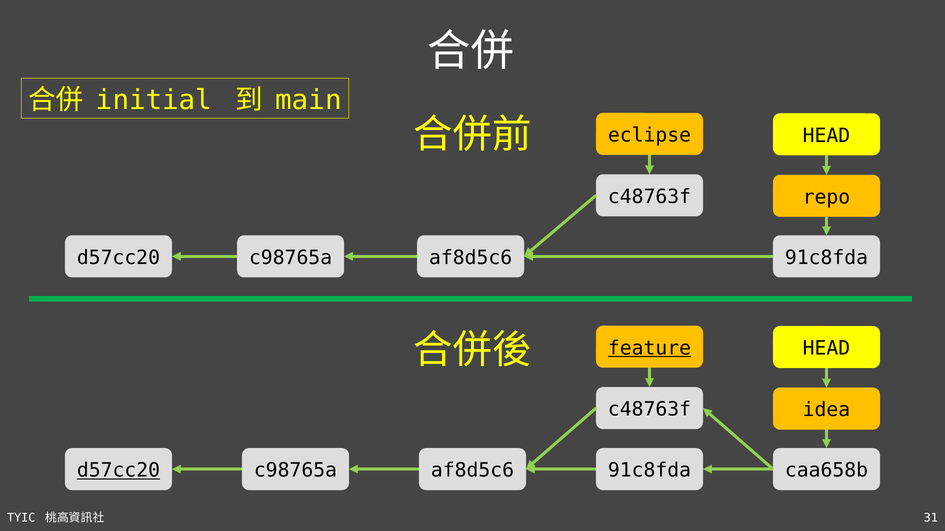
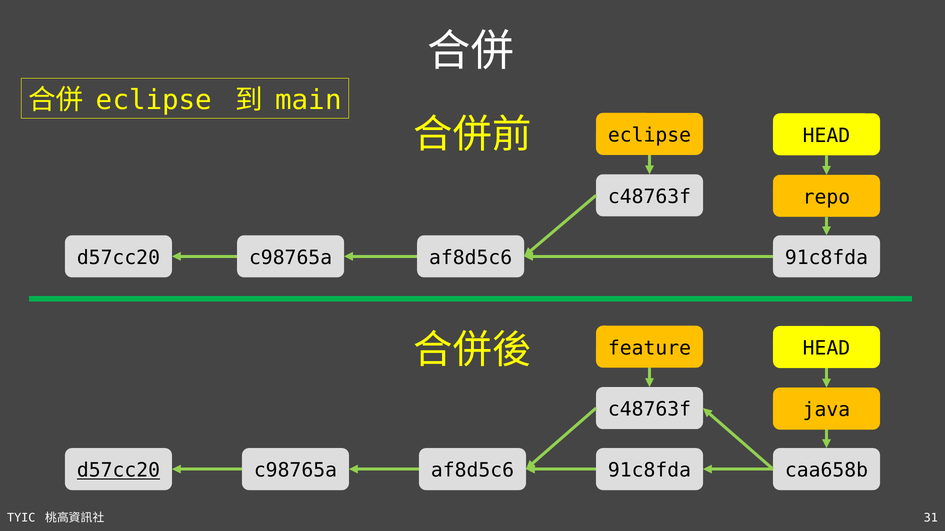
initial: initial -> eclipse (154, 100)
feature underline: present -> none (650, 348)
idea: idea -> java (826, 410)
